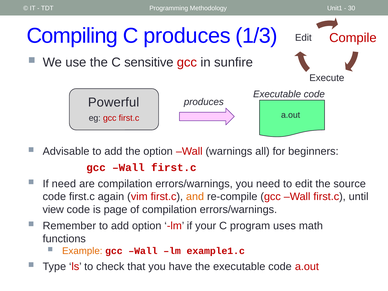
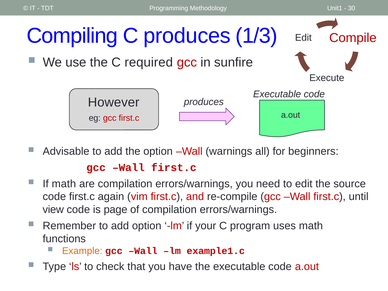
sensitive: sensitive -> required (149, 62)
Powerful: Powerful -> However (114, 102)
If need: need -> math (64, 184)
and colour: orange -> red (195, 197)
